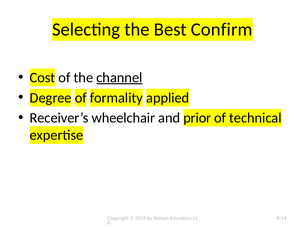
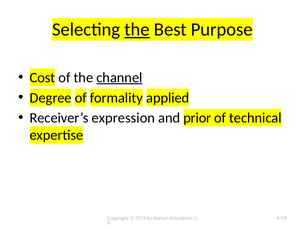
the underline: none -> present (137, 30)
Confirm: Confirm -> Purpose (222, 30)
wheelchair: wheelchair -> expression (123, 118)
